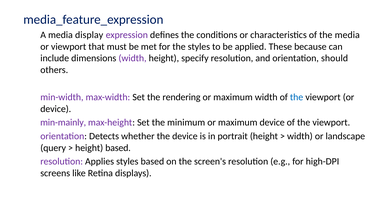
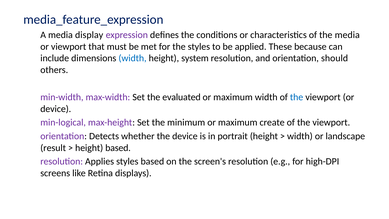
width colour: purple -> blue (133, 58)
specify: specify -> system (195, 58)
rendering: rendering -> evaluated (181, 97)
min-mainly: min-mainly -> min-logical (63, 122)
maximum device: device -> create (272, 122)
query: query -> result (53, 148)
